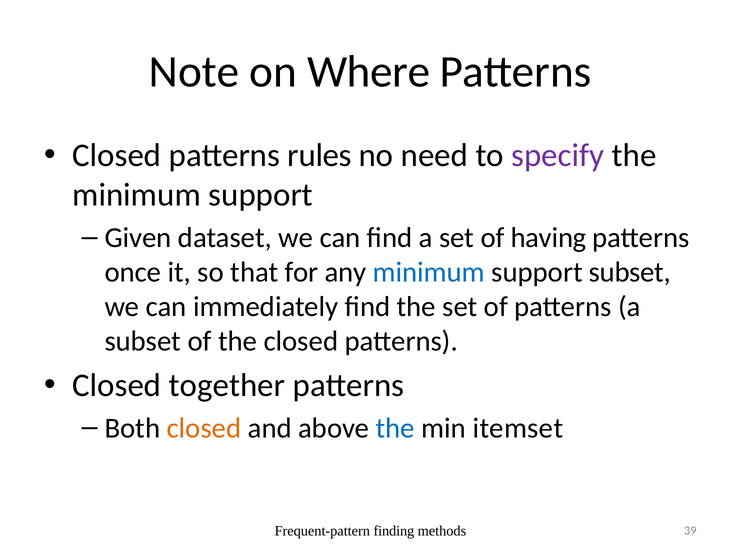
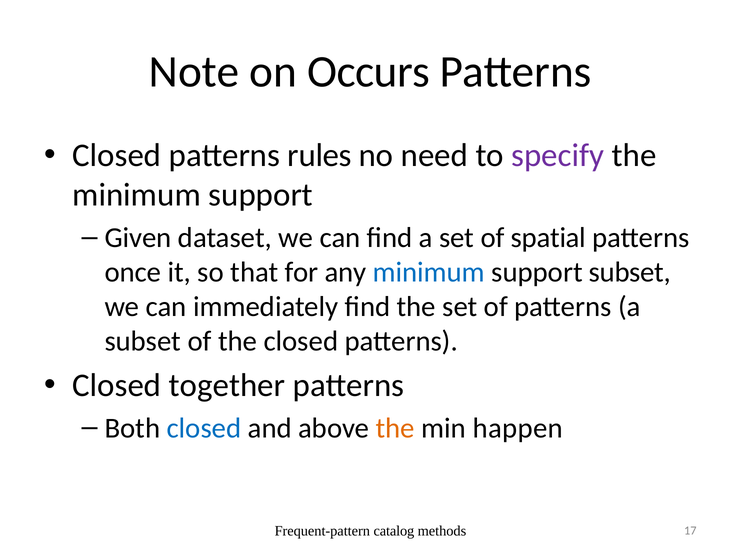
Where: Where -> Occurs (369, 72)
having: having -> spatial (549, 238)
closed colour: orange -> blue (204, 428)
the colour: blue -> orange (395, 428)
itemset: itemset -> happen (518, 428)
finding: finding -> catalog (394, 531)
39: 39 -> 17 (690, 531)
